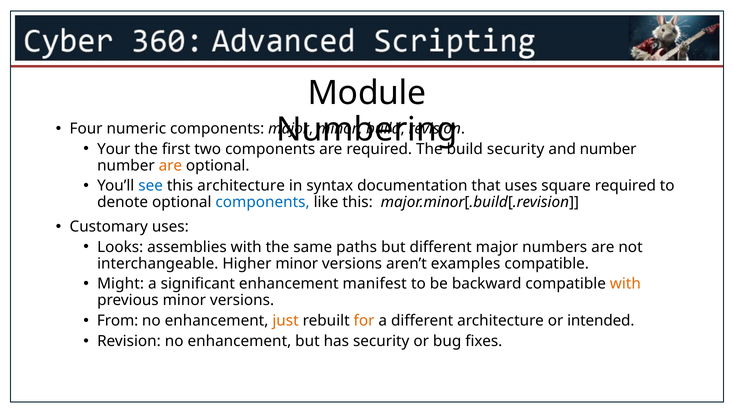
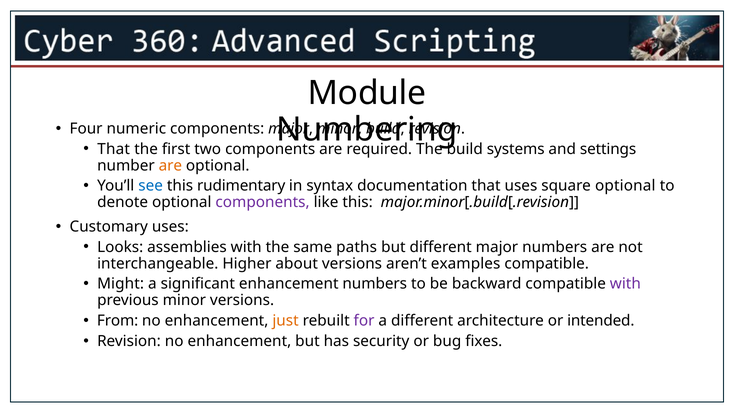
Your: Your -> That (114, 149)
build security: security -> systems (516, 149)
and number: number -> settings (608, 149)
this architecture: architecture -> rudimentary (241, 186)
square required: required -> optional (625, 186)
components colour: blue -> purple (263, 202)
Higher minor: minor -> about (297, 263)
enhancement manifest: manifest -> numbers (375, 284)
with colour: orange -> purple (625, 284)
for colour: orange -> purple (364, 321)
